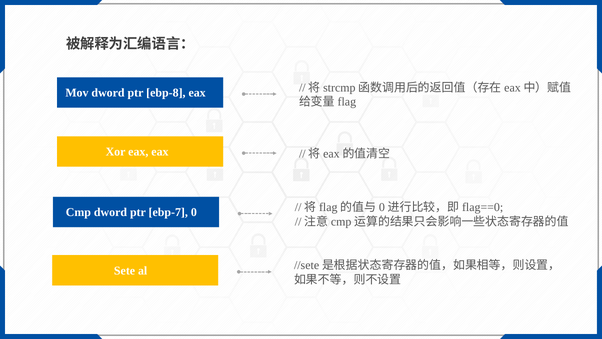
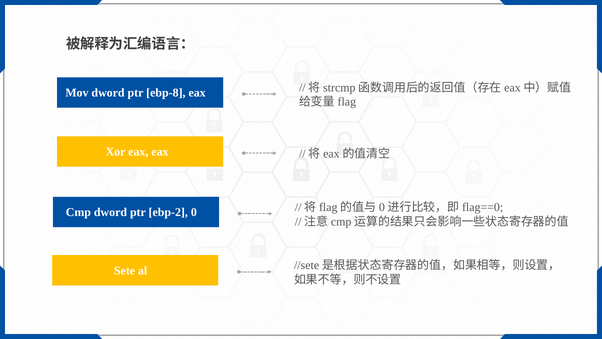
ebp-7: ebp-7 -> ebp-2 (168, 212)
